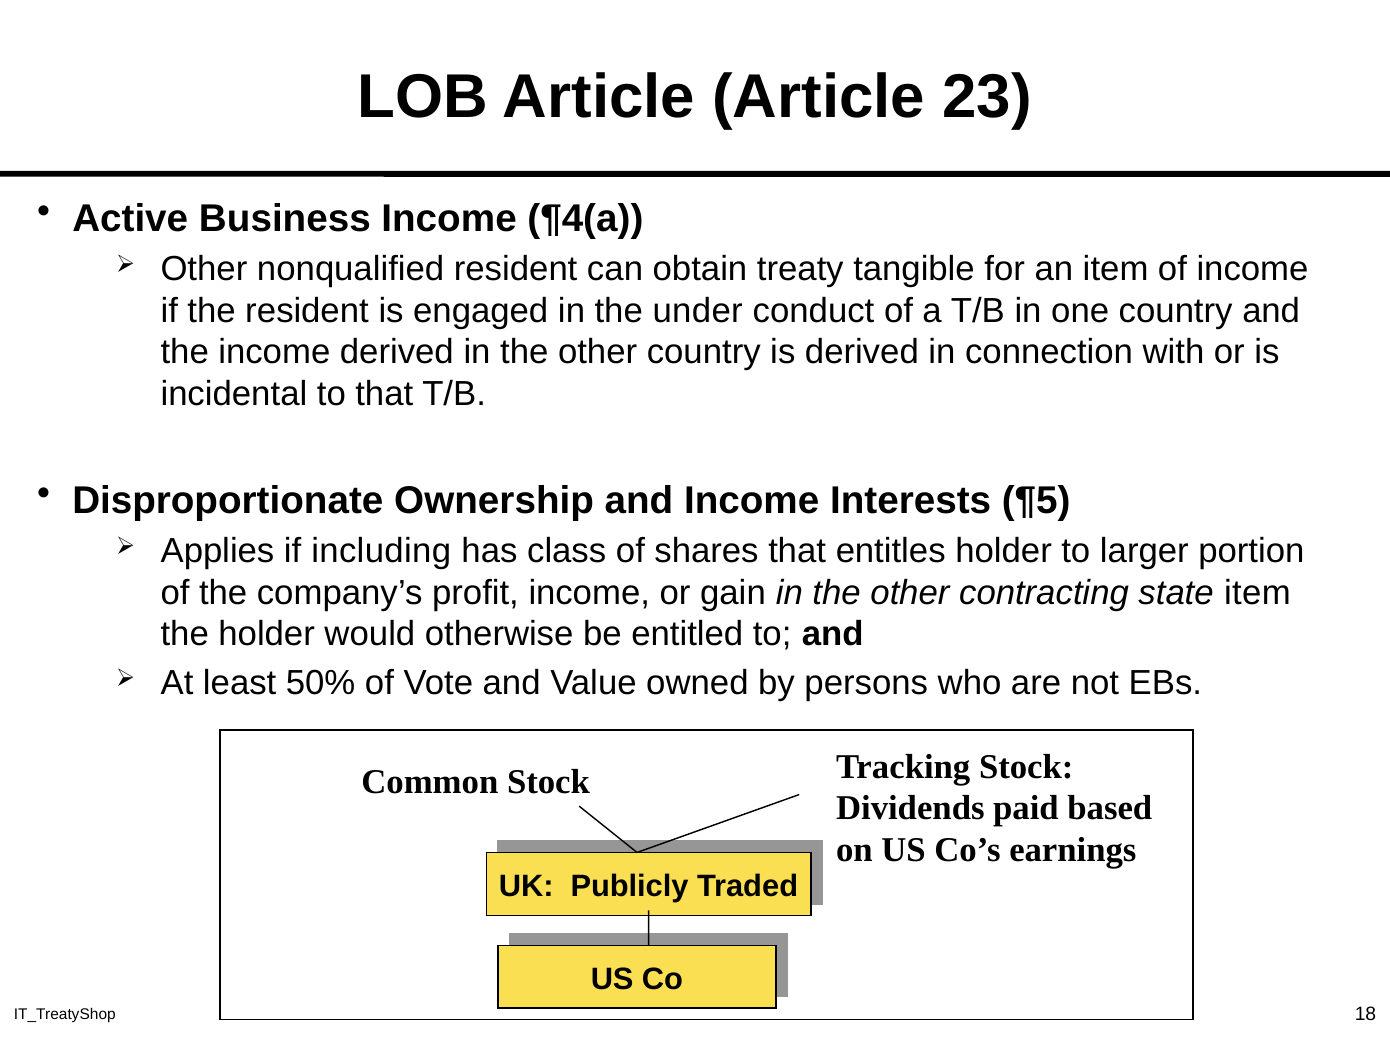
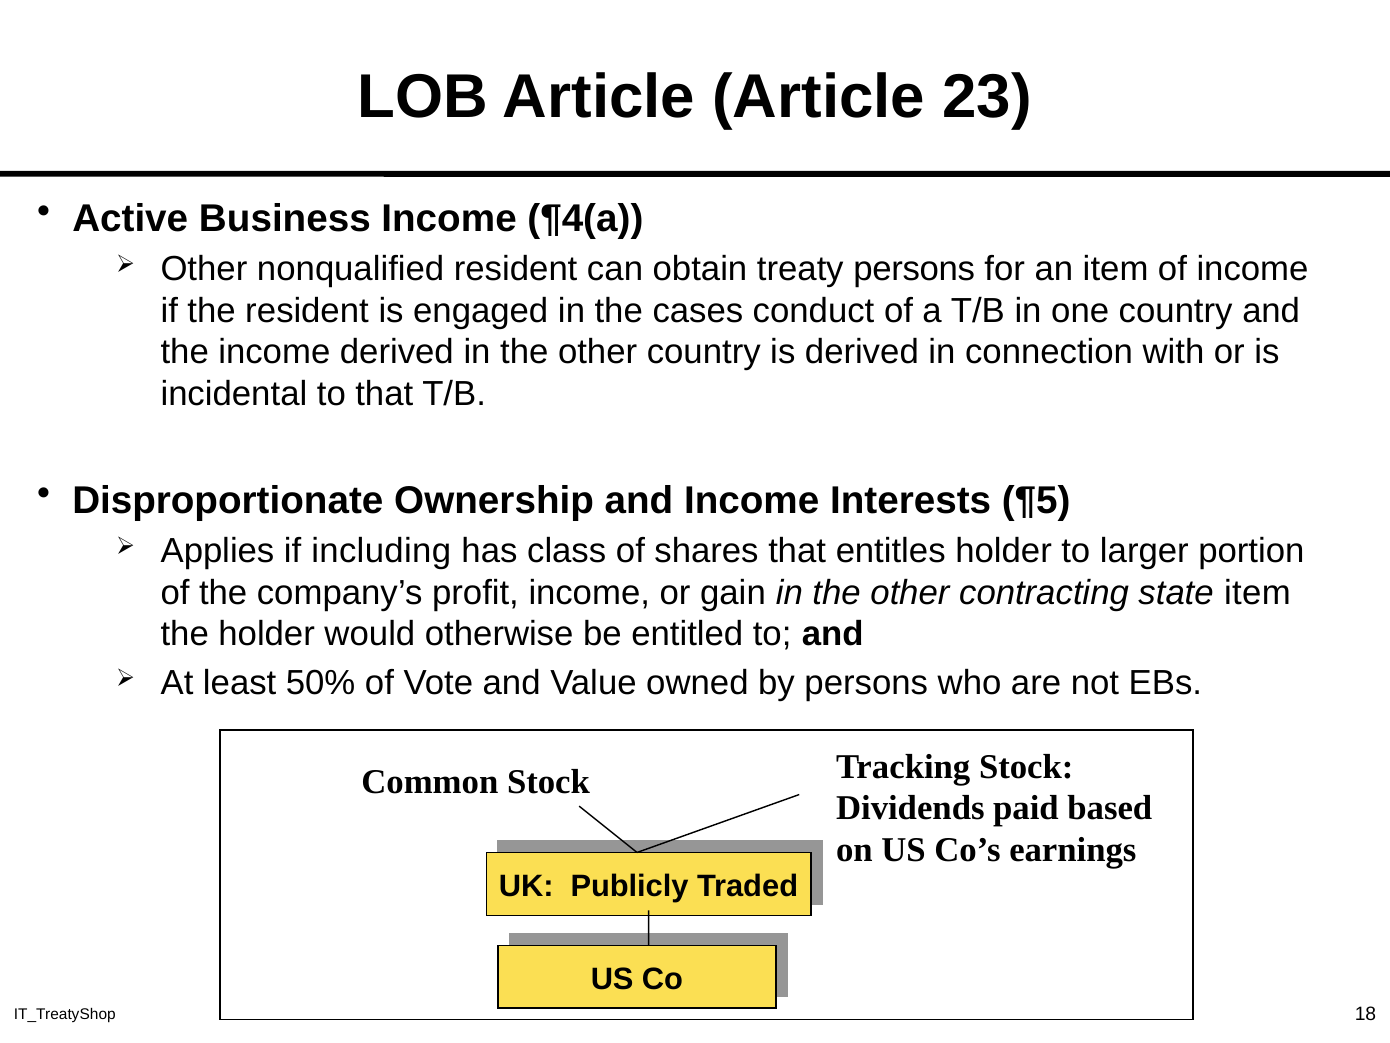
treaty tangible: tangible -> persons (914, 269)
under: under -> cases (698, 311)
